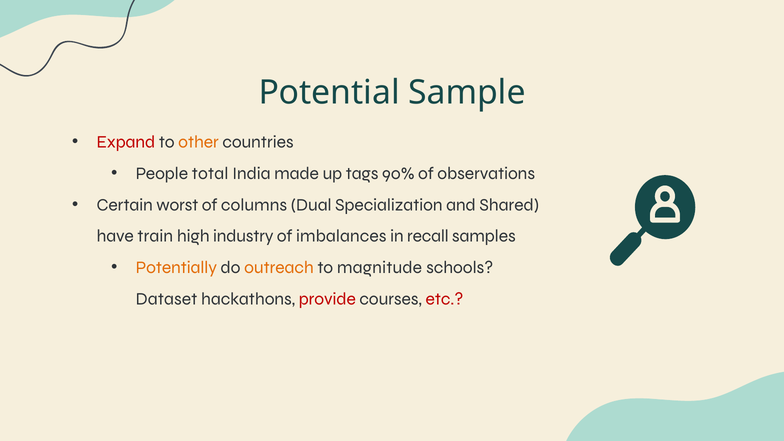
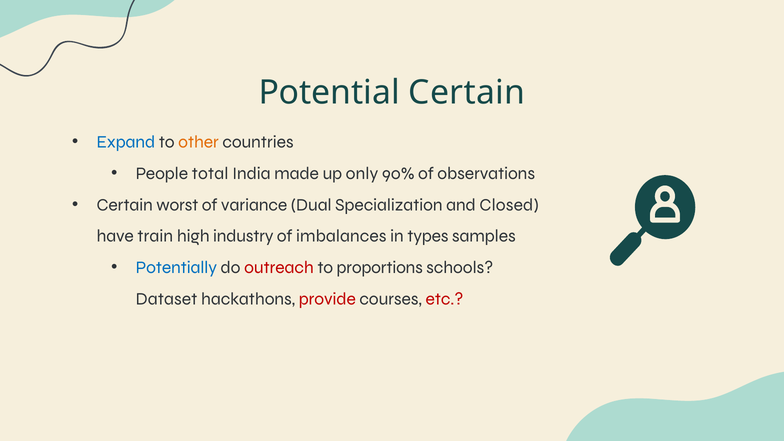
Potential Sample: Sample -> Certain (467, 93)
Expand colour: red -> blue (126, 142)
tags: tags -> only (362, 174)
columns: columns -> variance (254, 205)
Shared: Shared -> Closed (509, 205)
recall: recall -> types (428, 236)
Potentially colour: orange -> blue (176, 268)
outreach colour: orange -> red (279, 268)
magnitude: magnitude -> proportions (380, 268)
